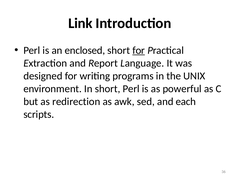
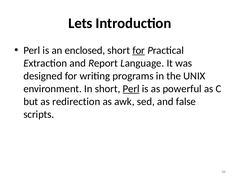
Link: Link -> Lets (80, 23)
Perl underline: none -> present (131, 89)
each: each -> false (186, 102)
